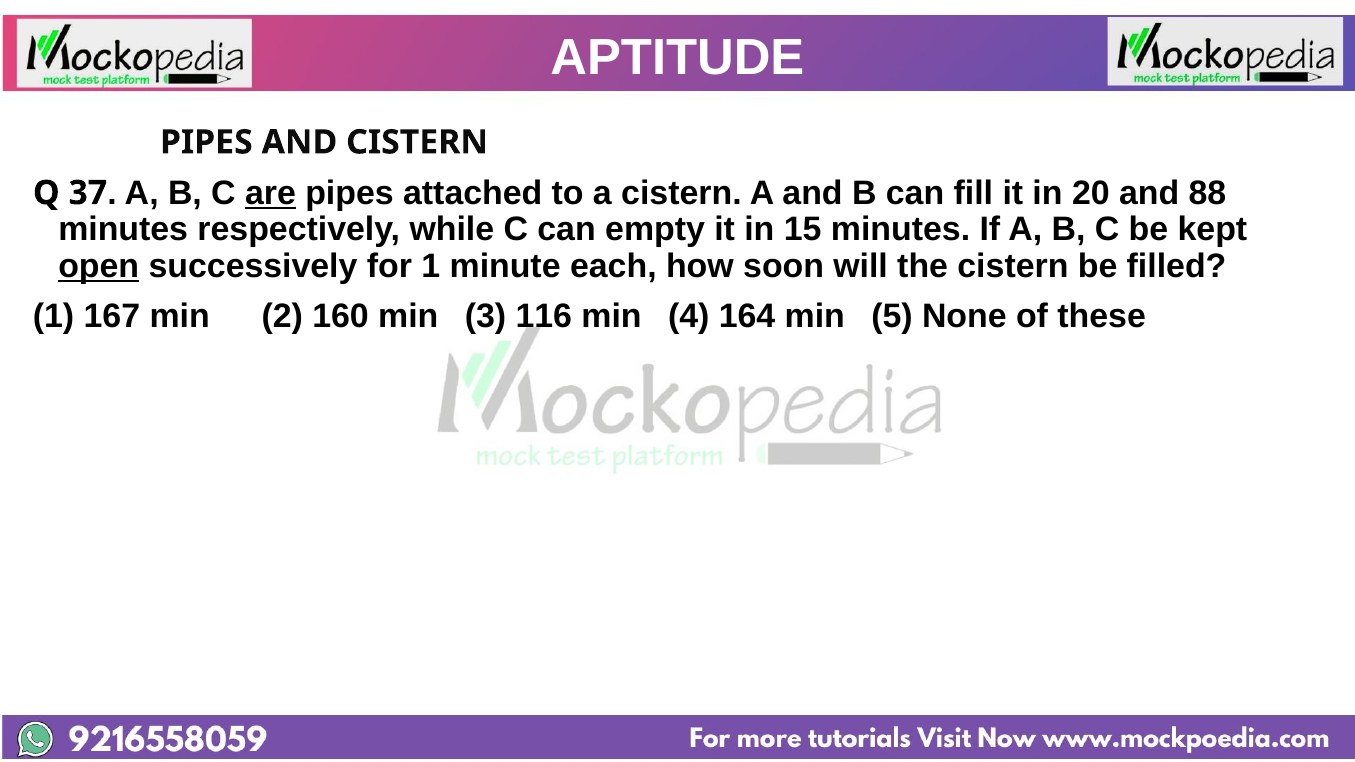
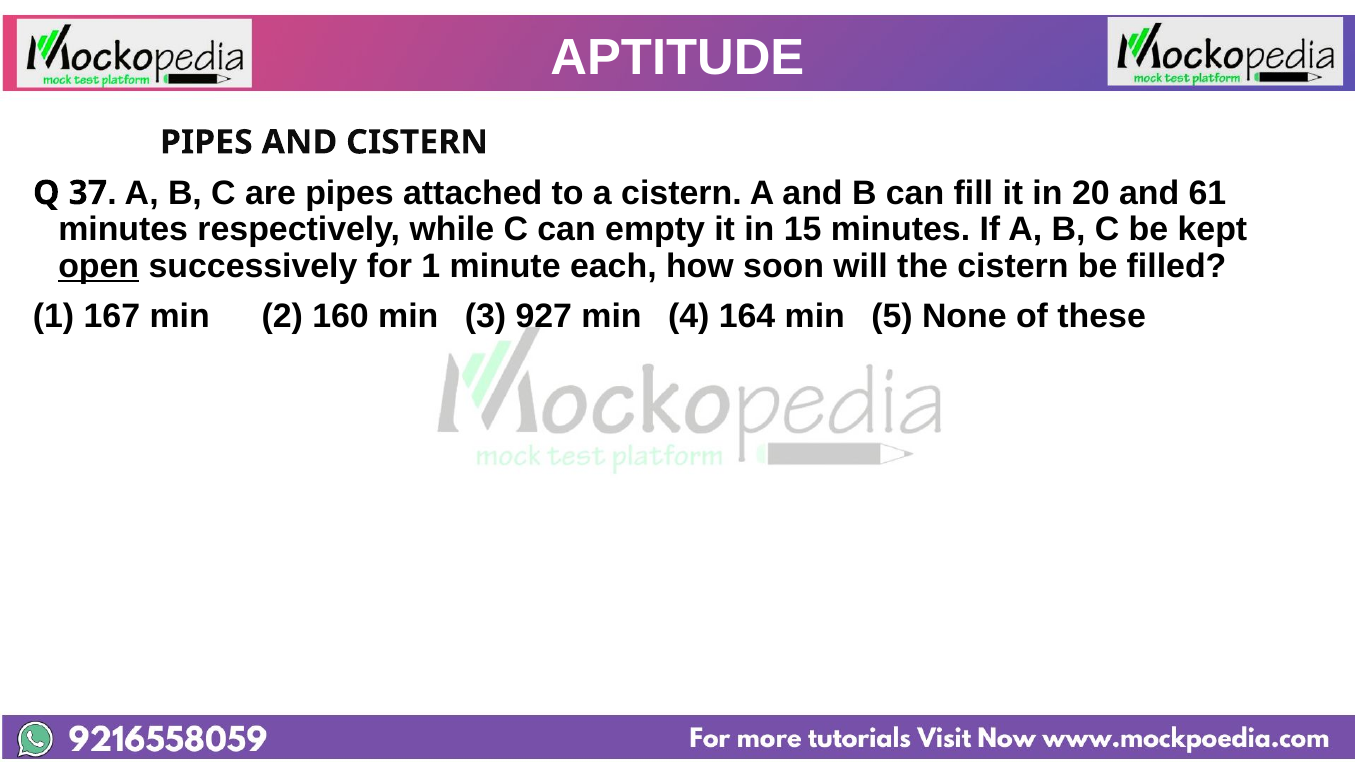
are underline: present -> none (270, 193)
88: 88 -> 61 (1207, 193)
116: 116 -> 927 (544, 317)
